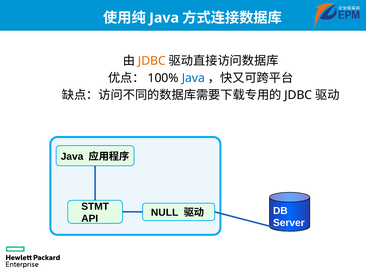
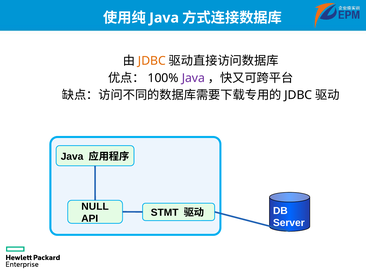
Java colour: blue -> purple (193, 78)
STMT: STMT -> NULL (95, 207)
NULL: NULL -> STMT (165, 213)
